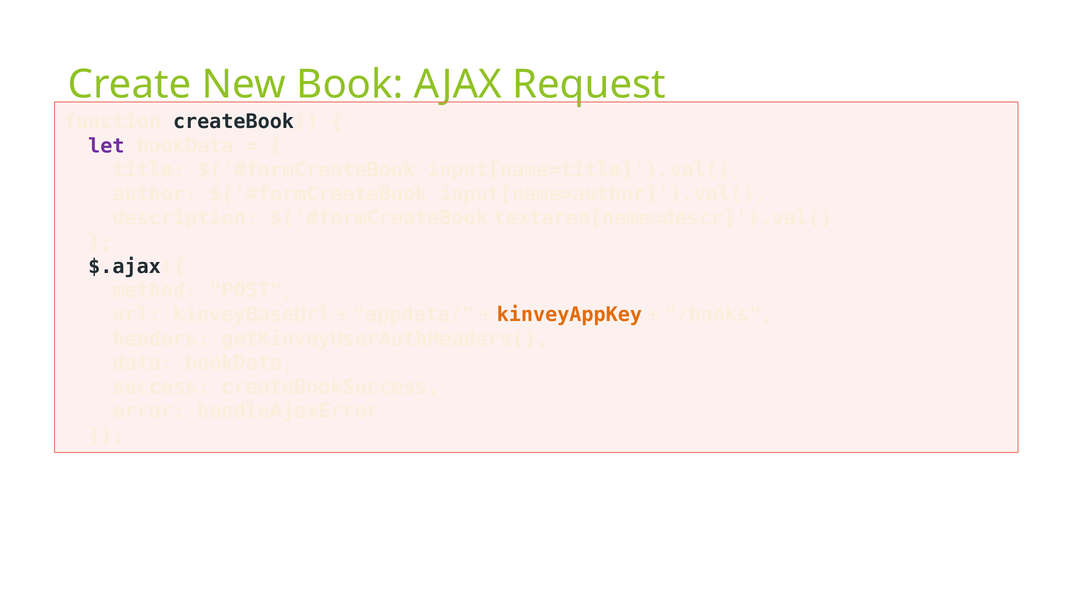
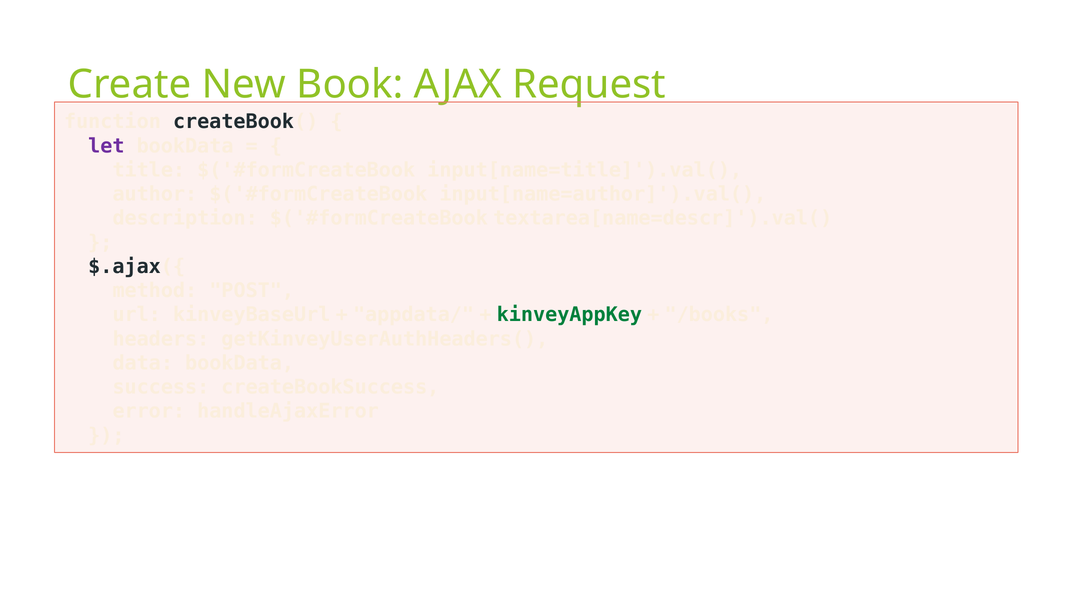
kinveyAppKey colour: orange -> green (569, 315)
